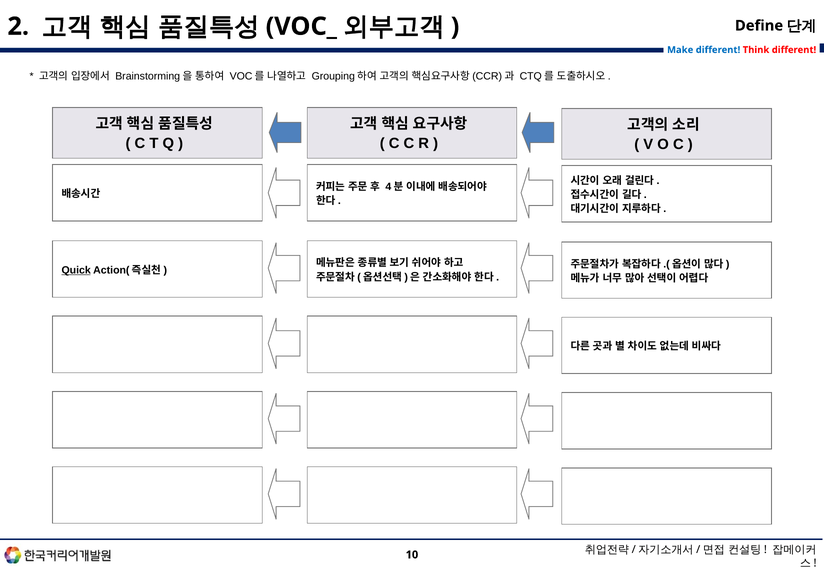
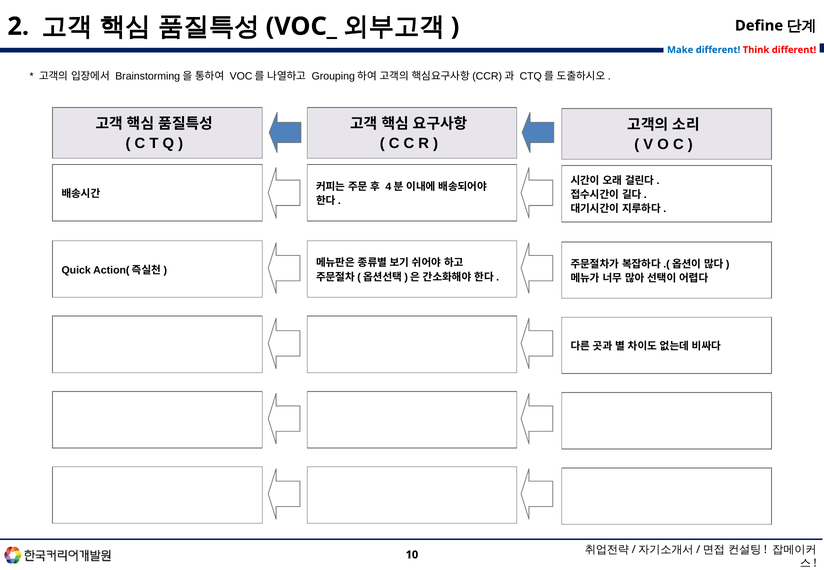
Quick underline: present -> none (76, 270)
